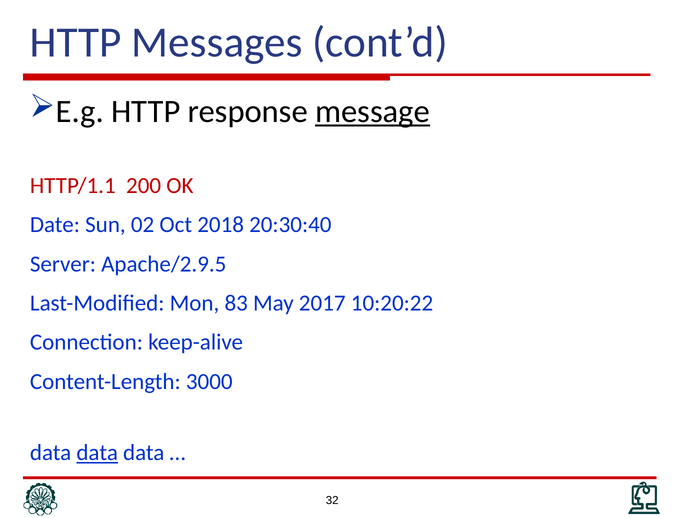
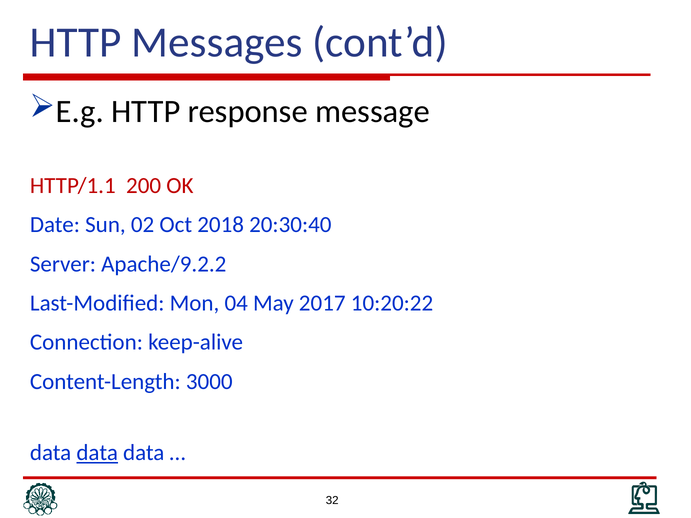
message underline: present -> none (373, 112)
Apache/2.9.5: Apache/2.9.5 -> Apache/9.2.2 (164, 264)
83: 83 -> 04 (236, 303)
